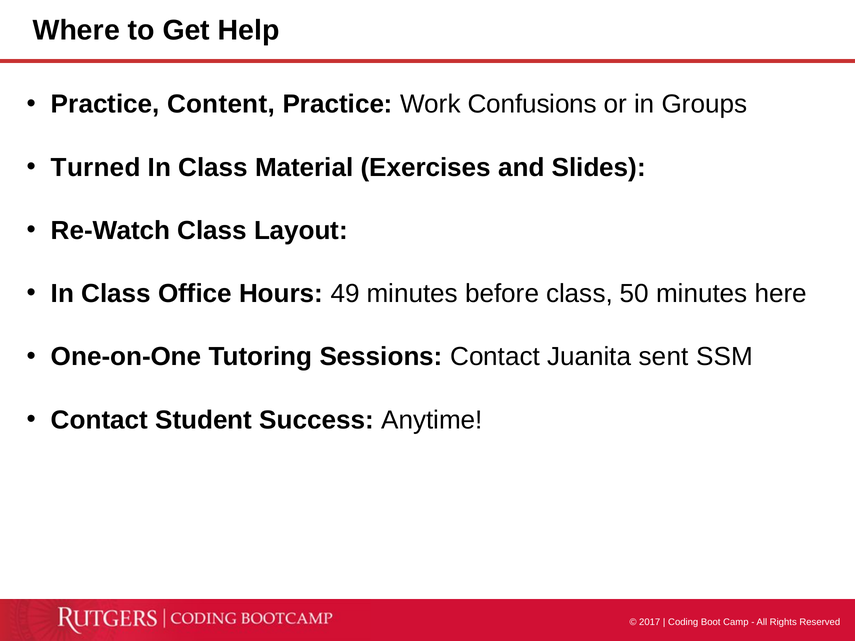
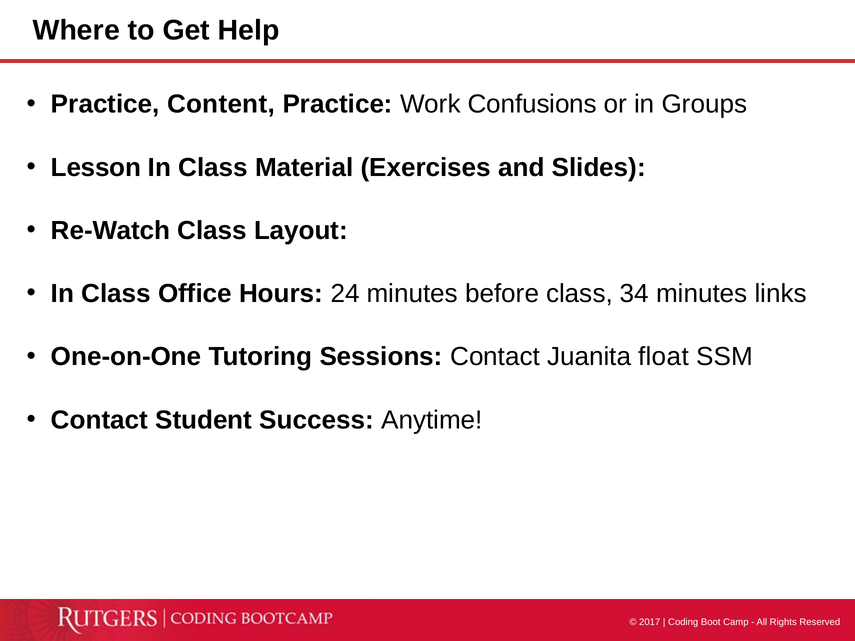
Turned: Turned -> Lesson (96, 168)
49: 49 -> 24 (345, 294)
50: 50 -> 34 (635, 294)
here: here -> links (781, 294)
sent: sent -> float (664, 357)
